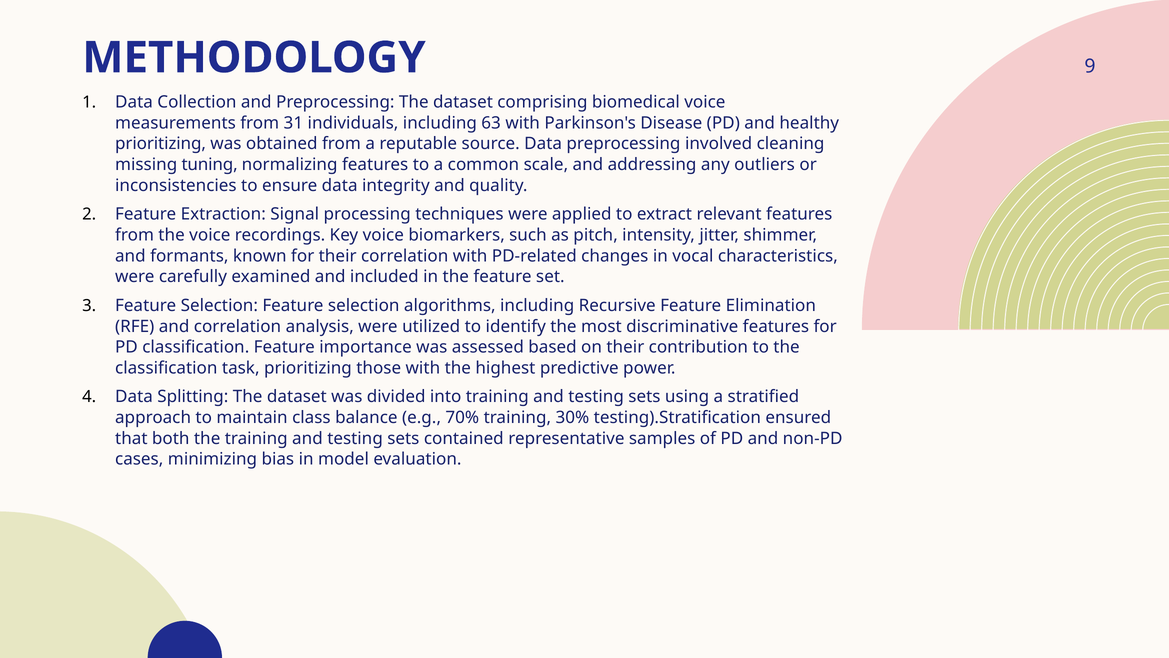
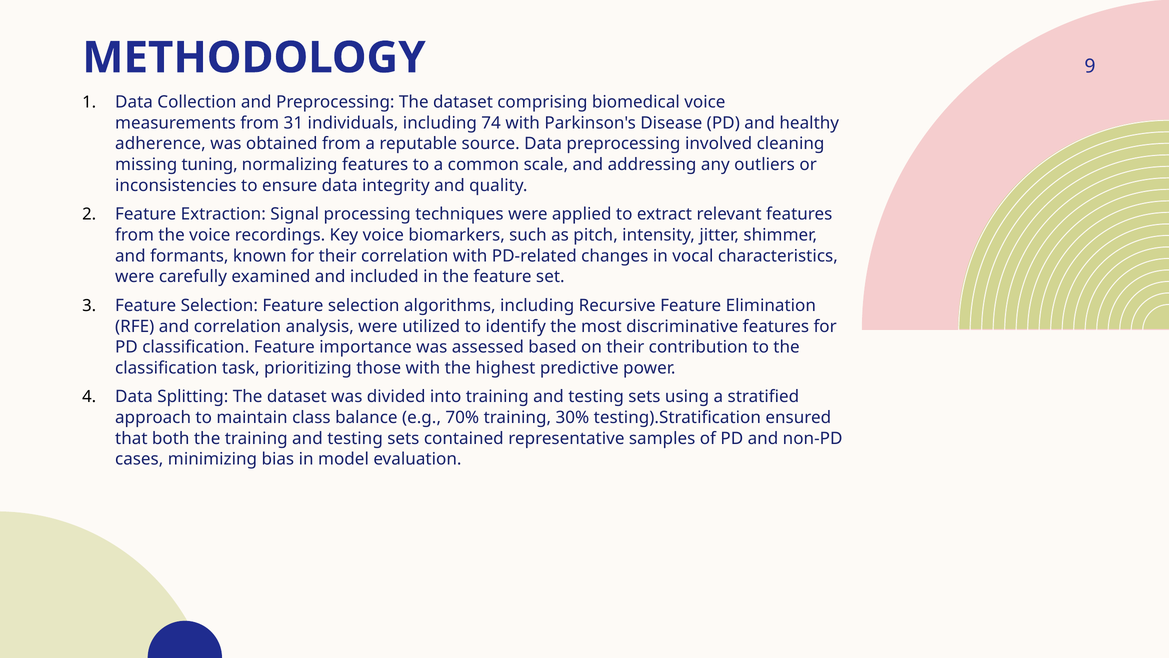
63: 63 -> 74 (491, 123)
prioritizing: prioritizing -> adherence (160, 144)
